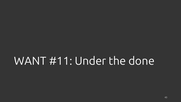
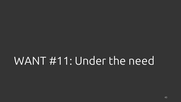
done: done -> need (142, 61)
